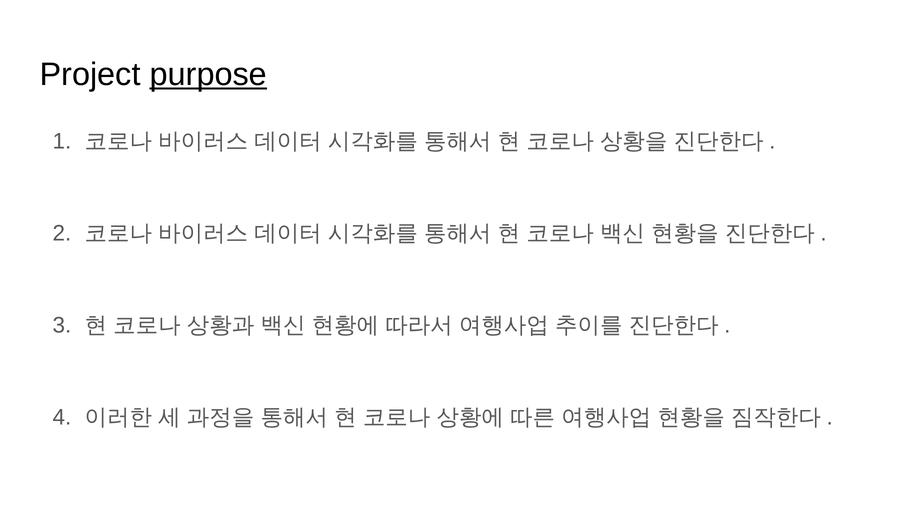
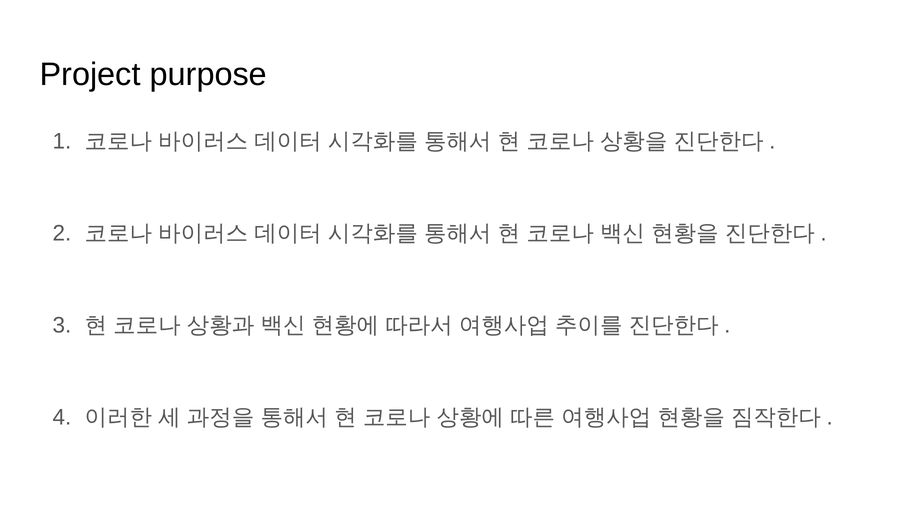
purpose underline: present -> none (208, 74)
